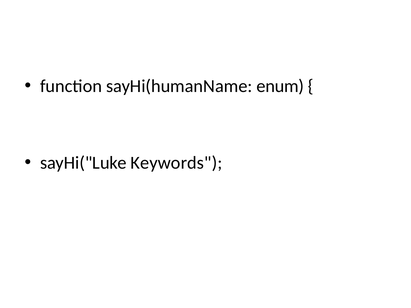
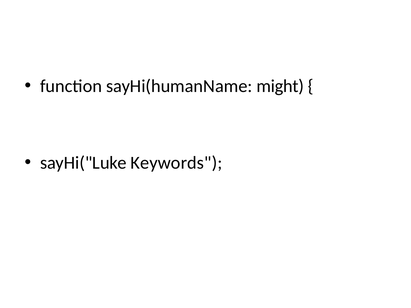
enum: enum -> might (280, 86)
